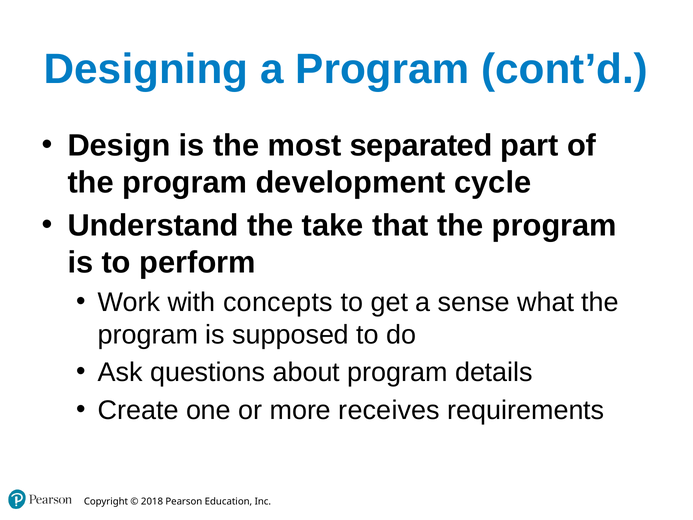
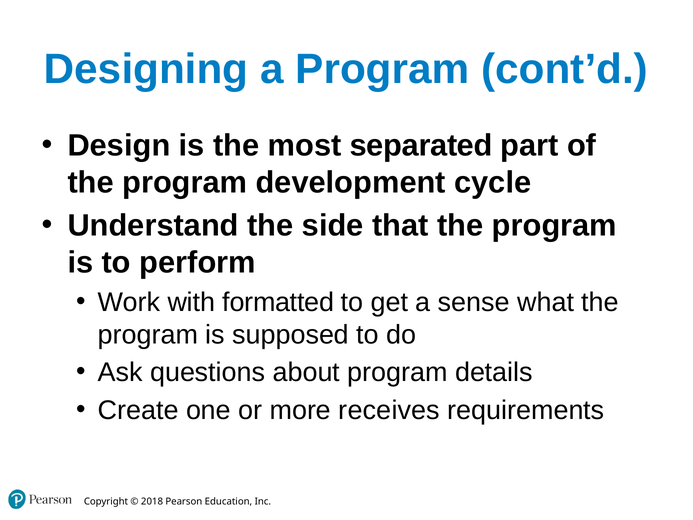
take: take -> side (333, 225)
concepts: concepts -> formatted (278, 302)
